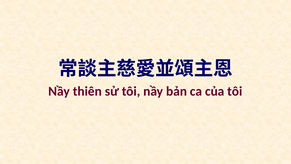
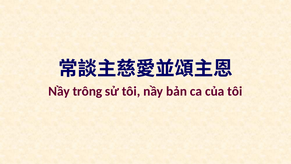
thiên: thiên -> trông (87, 91)
